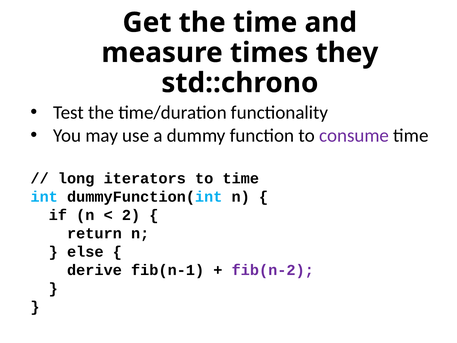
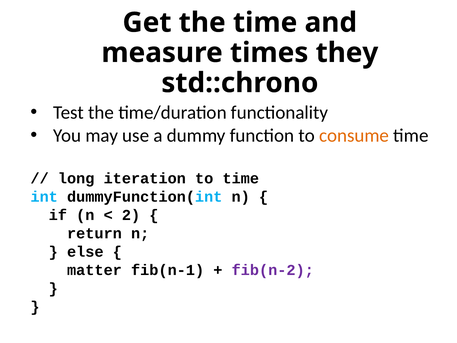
consume colour: purple -> orange (354, 135)
iterators: iterators -> iteration (145, 178)
derive: derive -> matter (94, 270)
